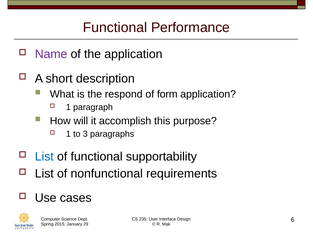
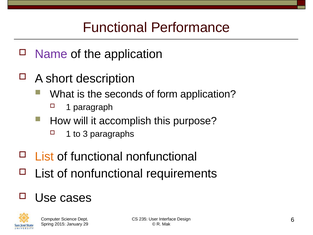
respond: respond -> seconds (124, 94)
List colour: blue -> orange (44, 156)
functional supportability: supportability -> nonfunctional (161, 156)
